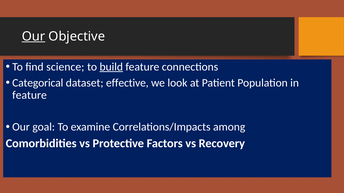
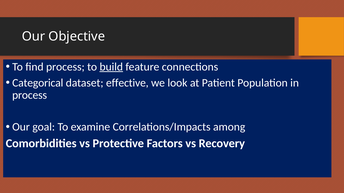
Our underline: present -> none (33, 36)
find science: science -> process (65, 67)
feature: feature -> process (30, 95)
